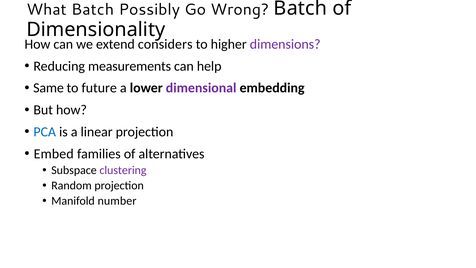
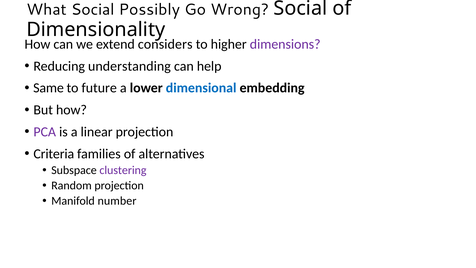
What Batch: Batch -> Social (93, 10)
Wrong Batch: Batch -> Social (300, 8)
measurements: measurements -> understanding (129, 66)
dimensional colour: purple -> blue (201, 88)
PCA colour: blue -> purple (45, 132)
Embed: Embed -> Criteria (54, 154)
